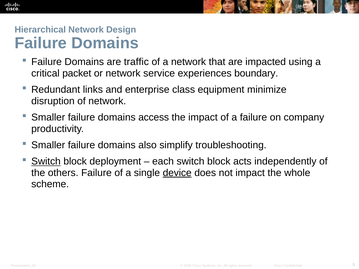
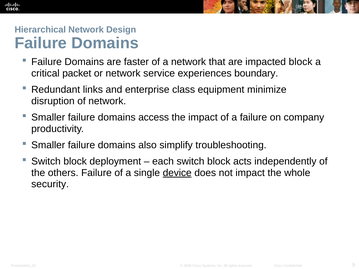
traffic: traffic -> faster (136, 62)
impacted using: using -> block (301, 62)
Switch underline: present -> none (46, 162)
scheme: scheme -> security (50, 184)
